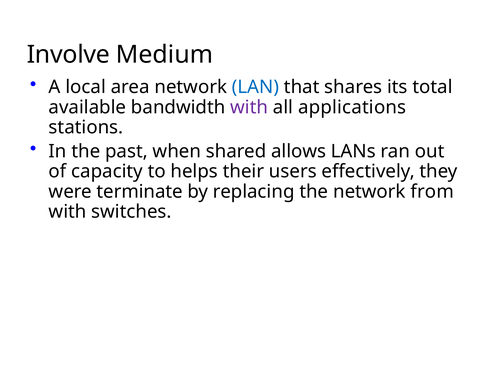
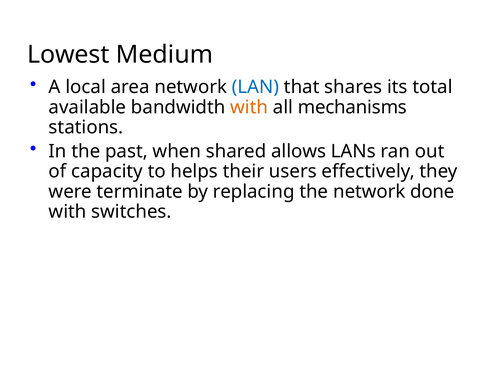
Involve: Involve -> Lowest (68, 55)
with colour: purple -> orange (249, 107)
applications: applications -> mechanisms (352, 107)
from: from -> done (432, 192)
